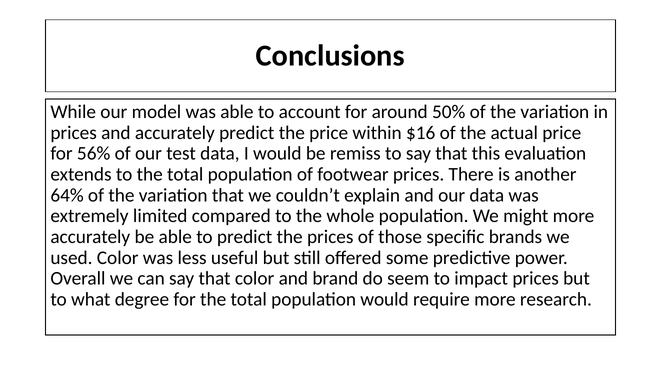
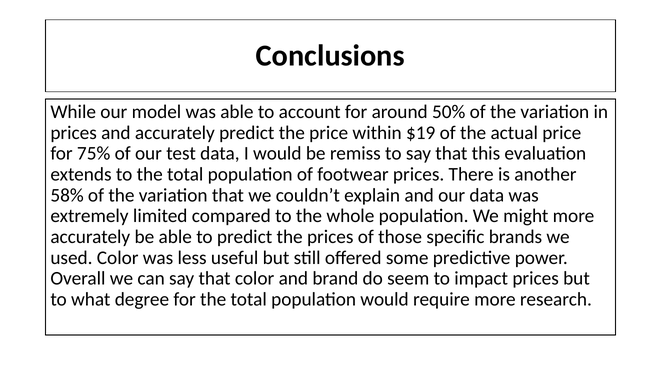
$16: $16 -> $19 (421, 133)
56%: 56% -> 75% (94, 153)
64%: 64% -> 58% (67, 195)
